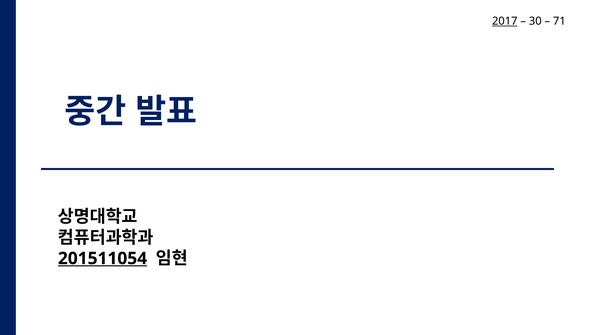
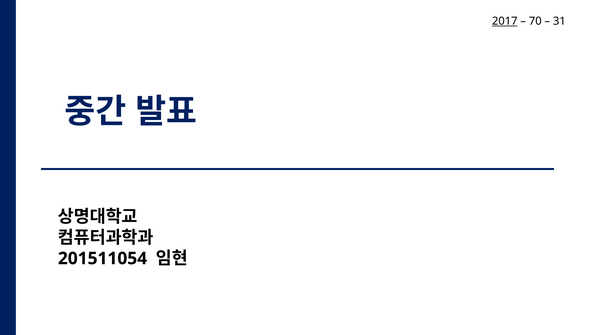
30: 30 -> 70 (535, 21)
71: 71 -> 31 (559, 21)
201511054 underline: present -> none (102, 258)
